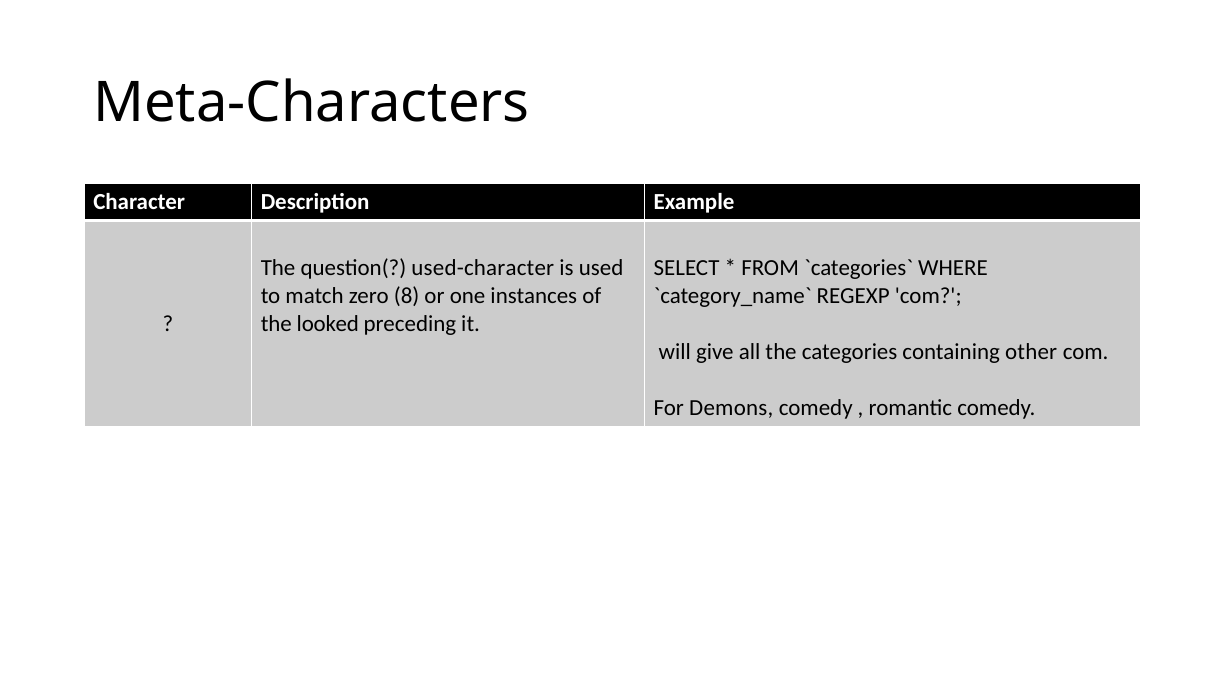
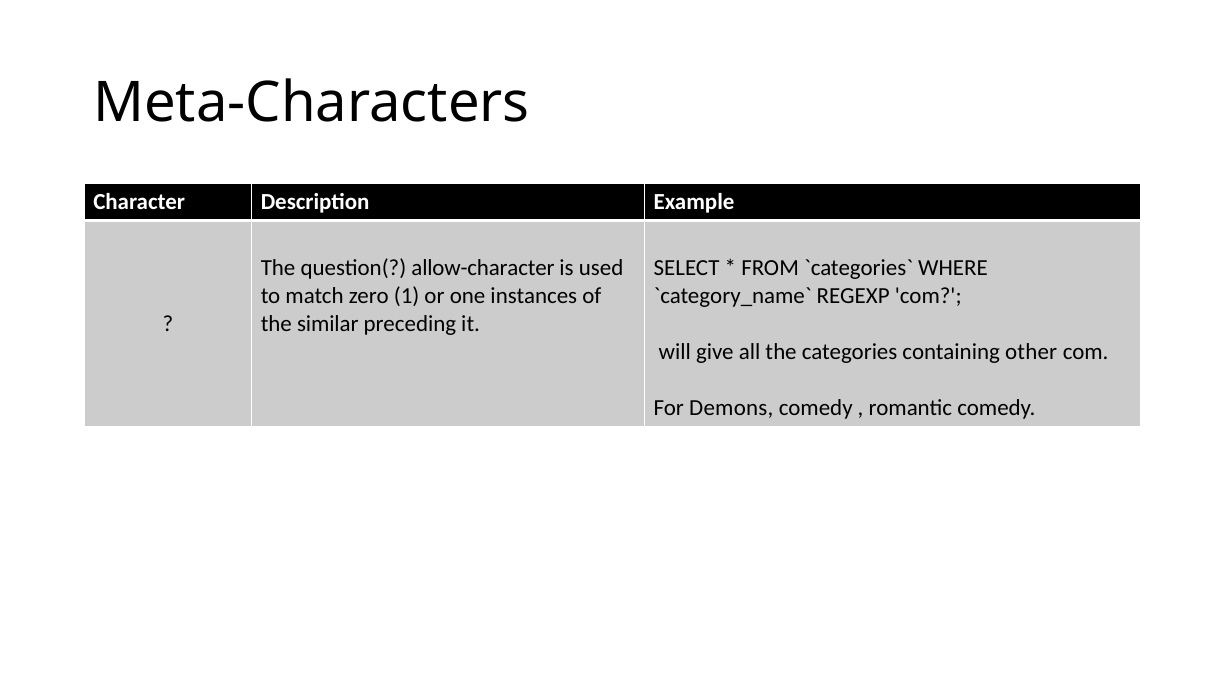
used-character: used-character -> allow-character (483, 268)
8: 8 -> 1 (407, 296)
looked: looked -> similar (328, 324)
